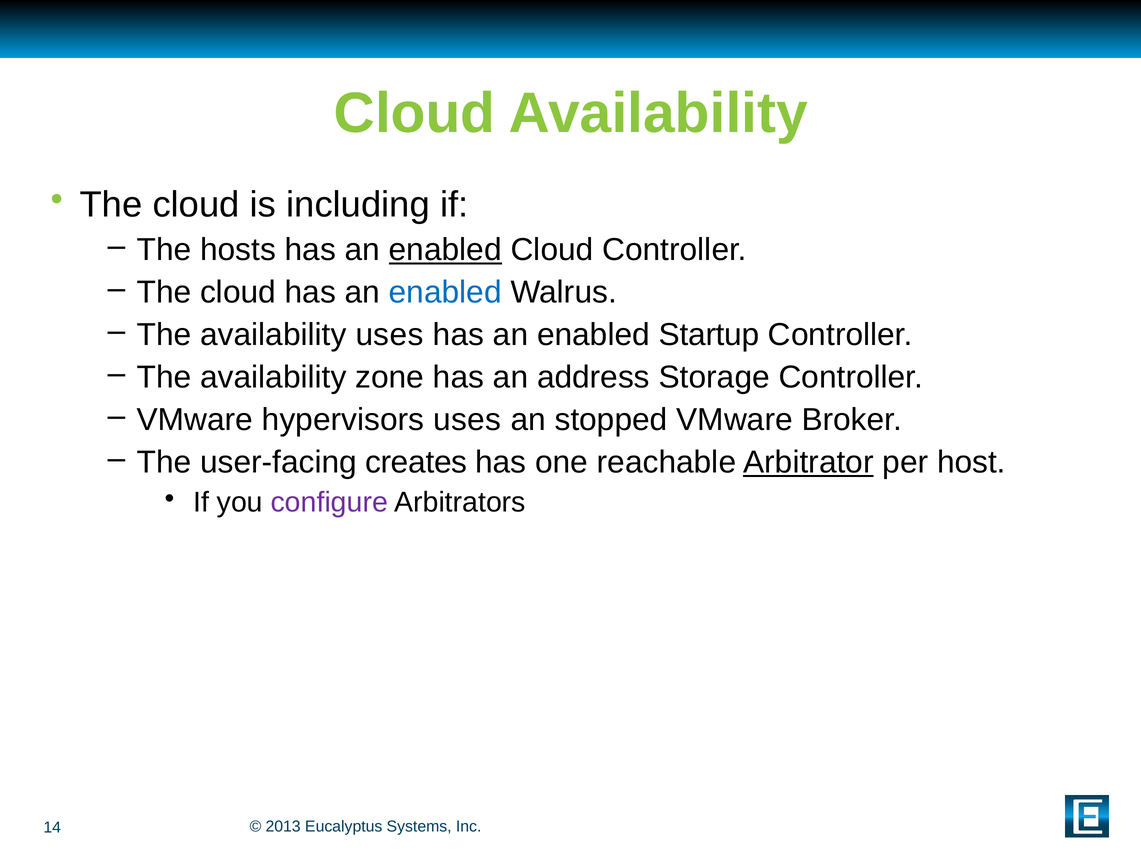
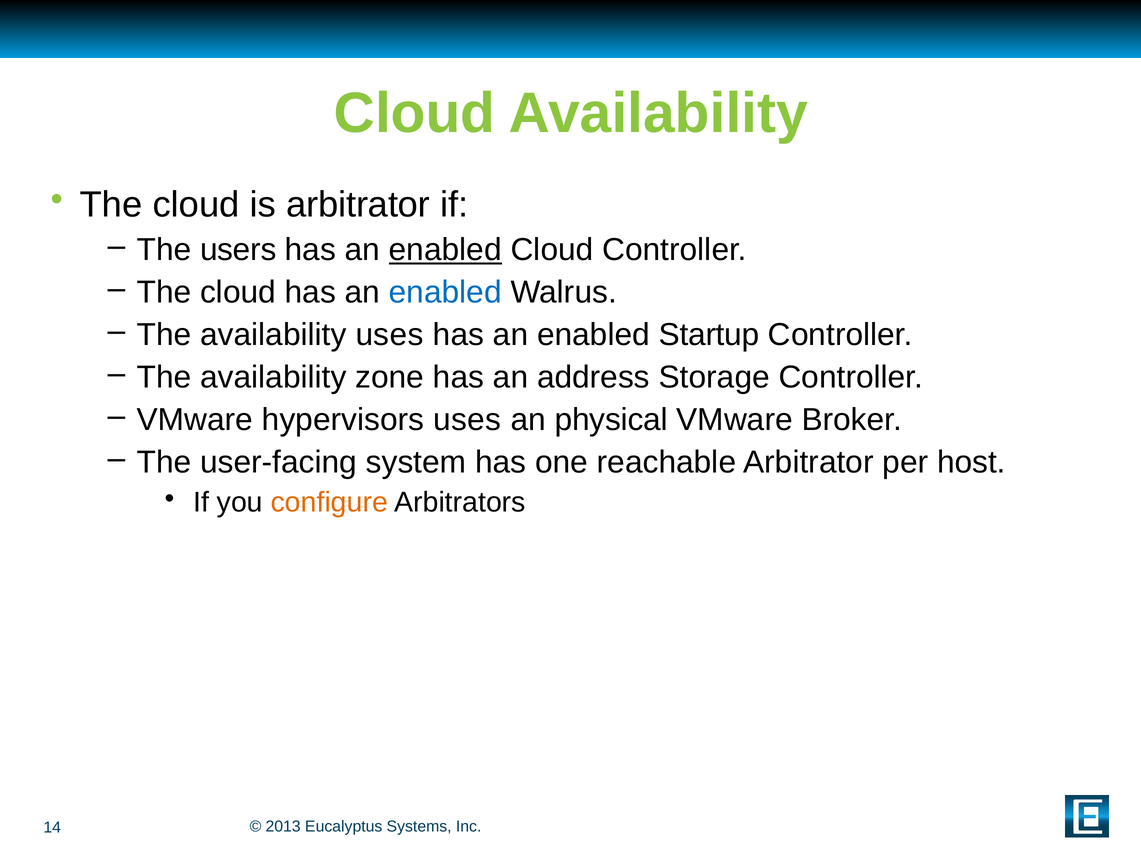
is including: including -> arbitrator (358, 205)
hosts: hosts -> users (238, 250)
stopped: stopped -> physical (611, 420)
creates: creates -> system (416, 462)
Arbitrator underline: present -> none (808, 462)
configure colour: purple -> orange (329, 502)
